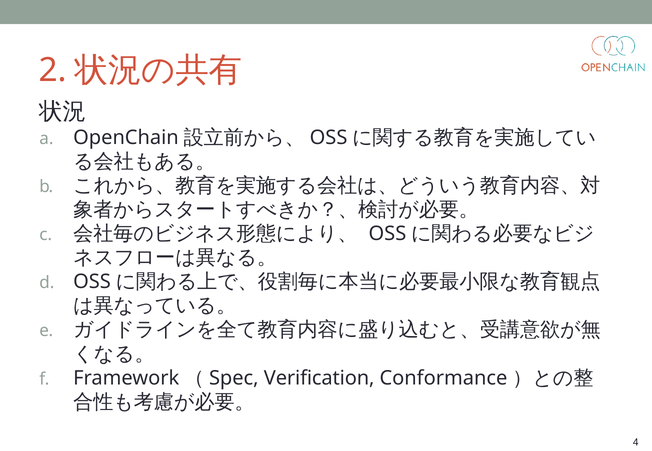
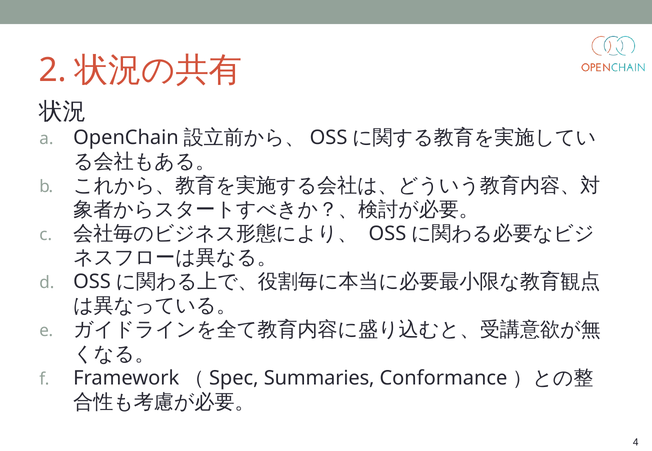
Verification: Verification -> Summaries (319, 378)
